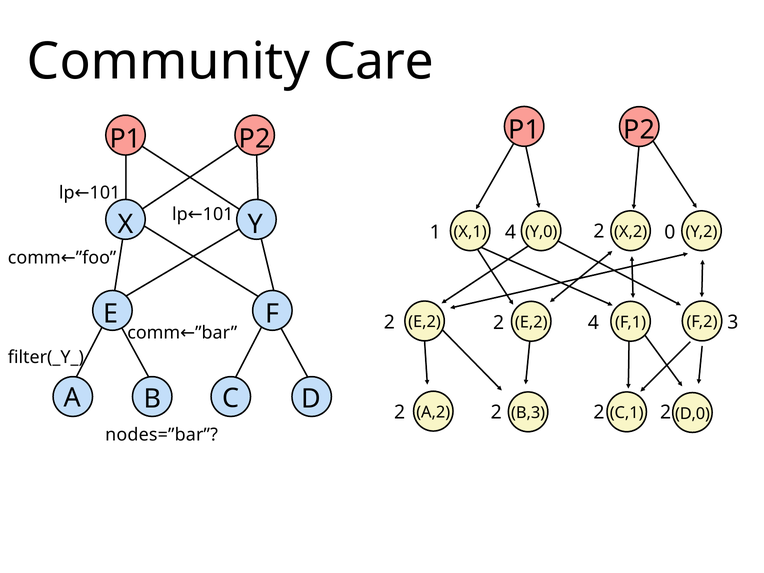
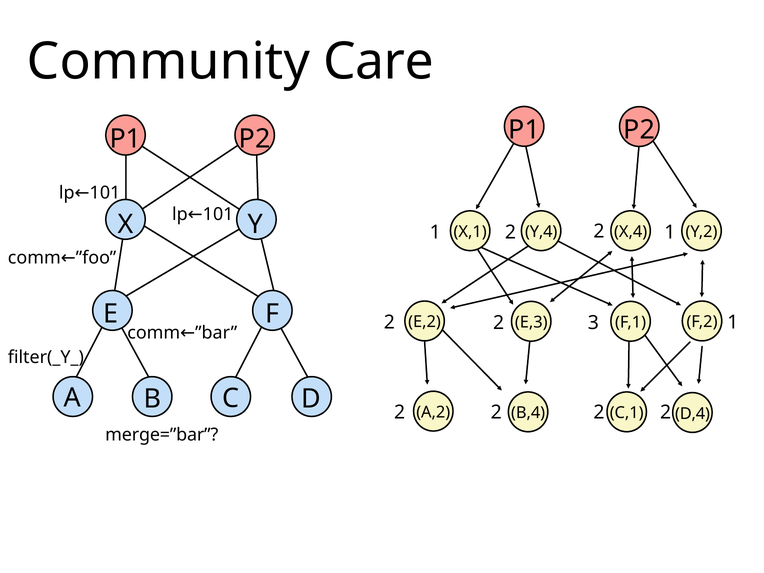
2 0: 0 -> 1 (670, 232)
4: 4 -> 2 (510, 232)
Y,0: Y,0 -> Y,4 (541, 232)
X,2: X,2 -> X,4 (631, 232)
E,2 3: 3 -> 1 (733, 322)
2 4: 4 -> 3 (593, 323)
E,2: E,2 -> E,3 (531, 322)
B,3: B,3 -> B,4 (528, 413)
D,0: D,0 -> D,4 (692, 414)
nodes=”bar: nodes=”bar -> merge=”bar (162, 435)
